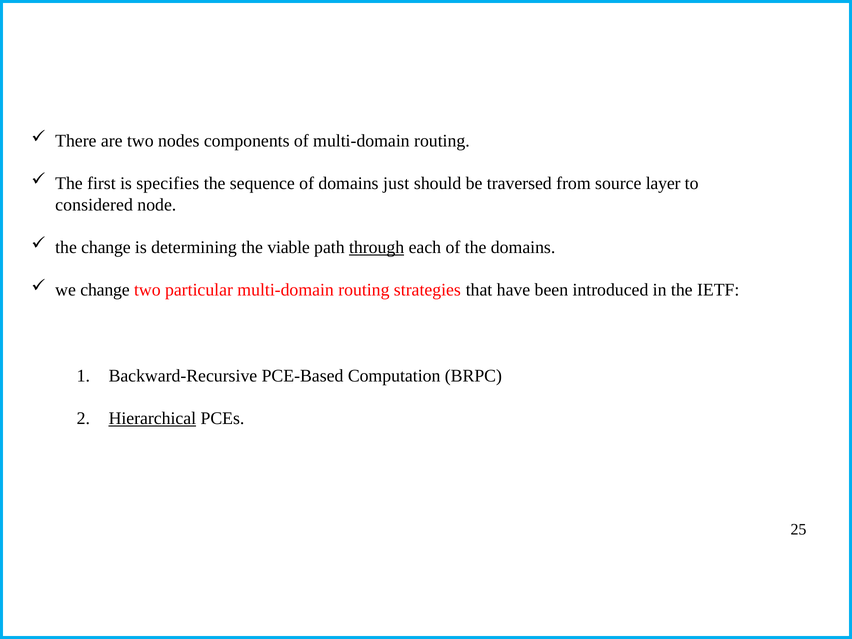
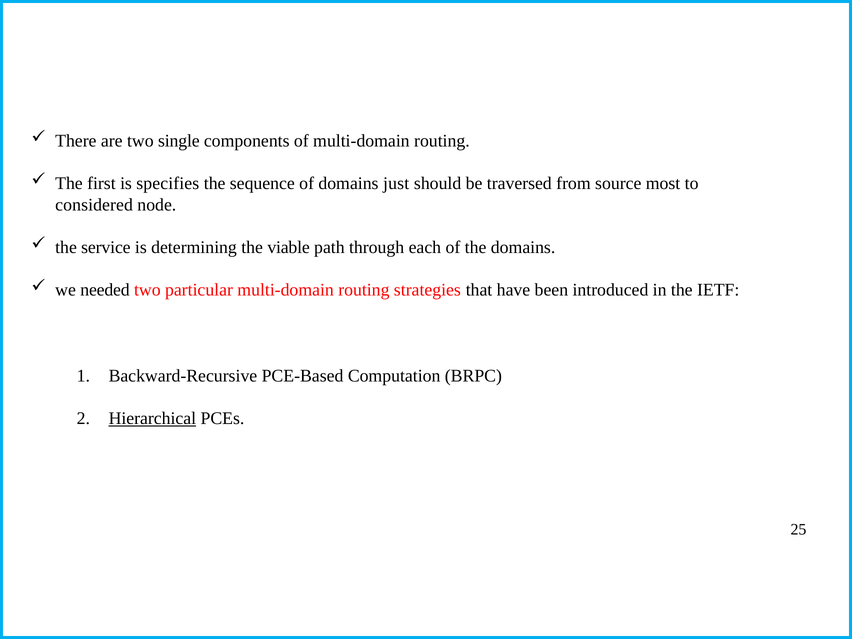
nodes: nodes -> single (179, 141)
layer: layer -> most (663, 183)
the change: change -> service (106, 247)
through underline: present -> none (377, 247)
we change: change -> needed (105, 290)
